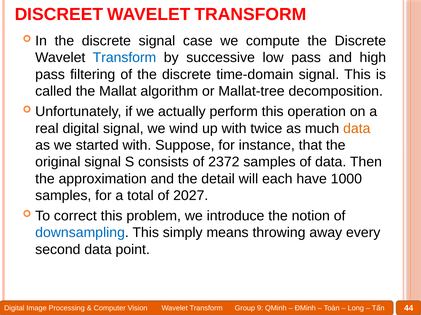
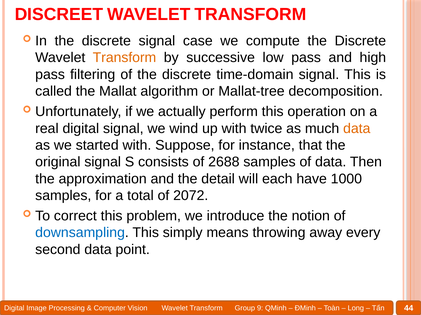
Transform colour: blue -> orange (124, 58)
2372: 2372 -> 2688 (224, 162)
2027: 2027 -> 2072 (191, 196)
